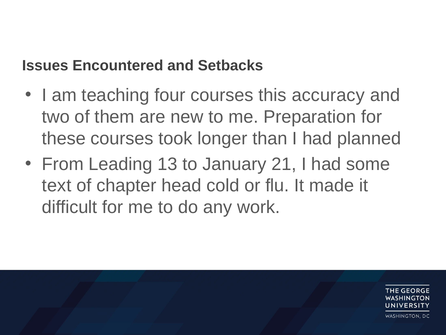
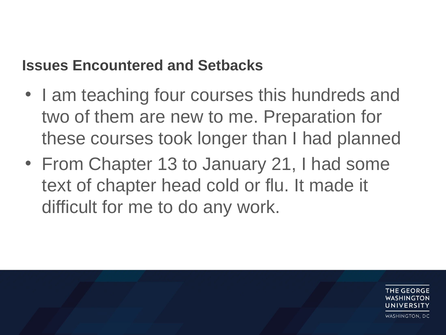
accuracy: accuracy -> hundreds (328, 95)
From Leading: Leading -> Chapter (121, 164)
